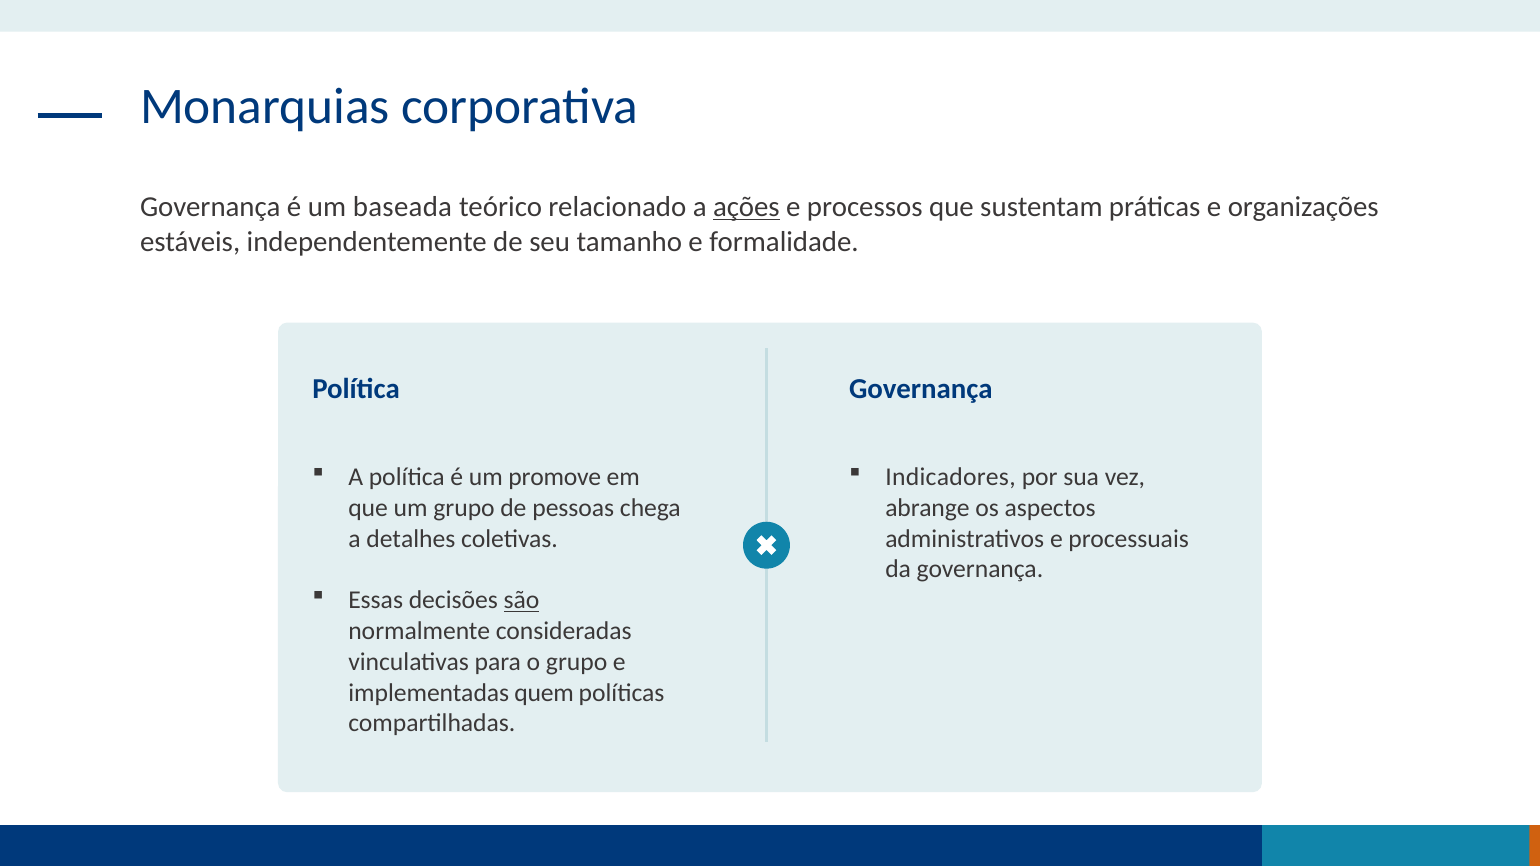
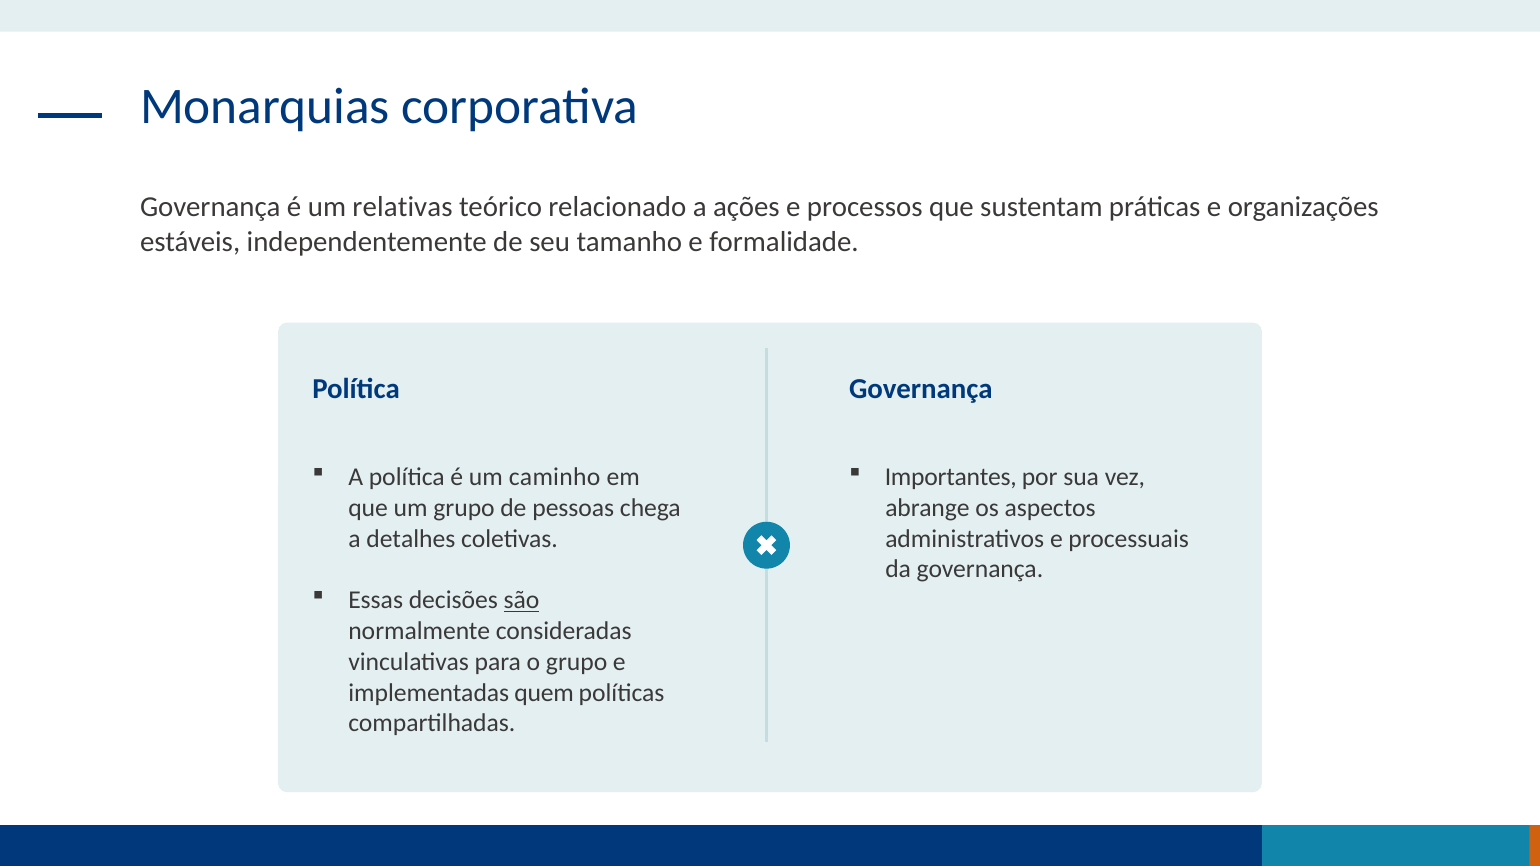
baseada: baseada -> relativas (403, 207)
ações underline: present -> none (746, 207)
promove: promove -> caminho (555, 477)
Indicadores: Indicadores -> Importantes (951, 477)
